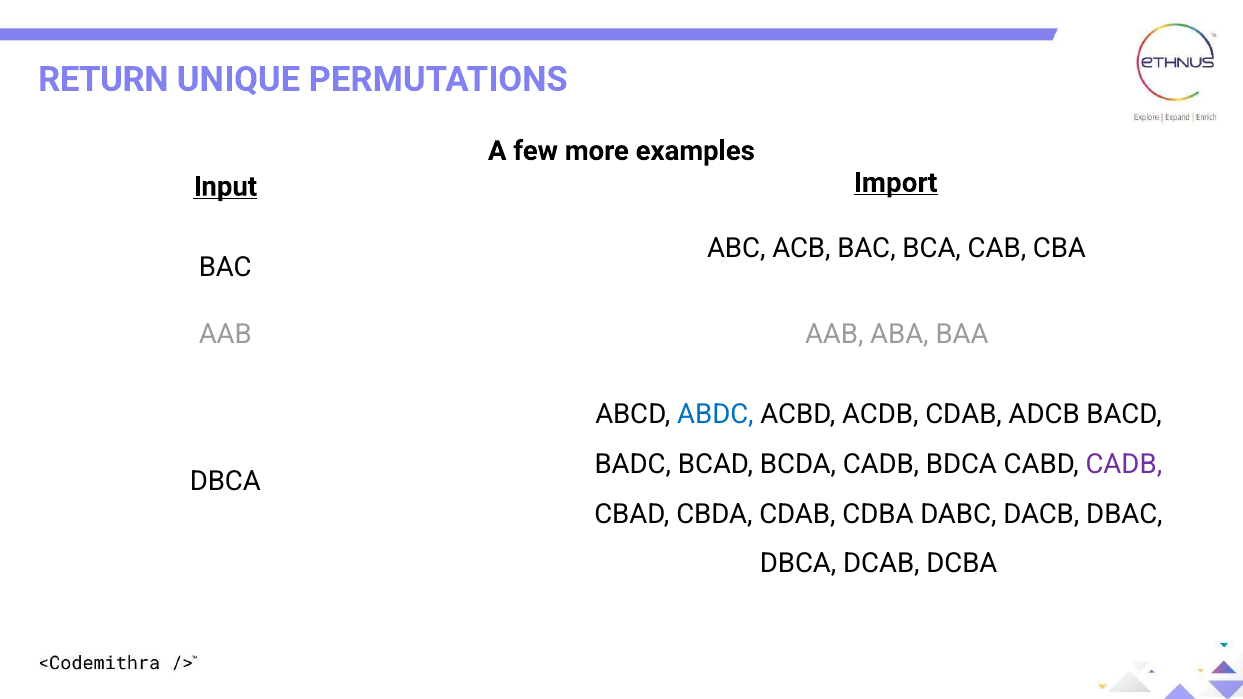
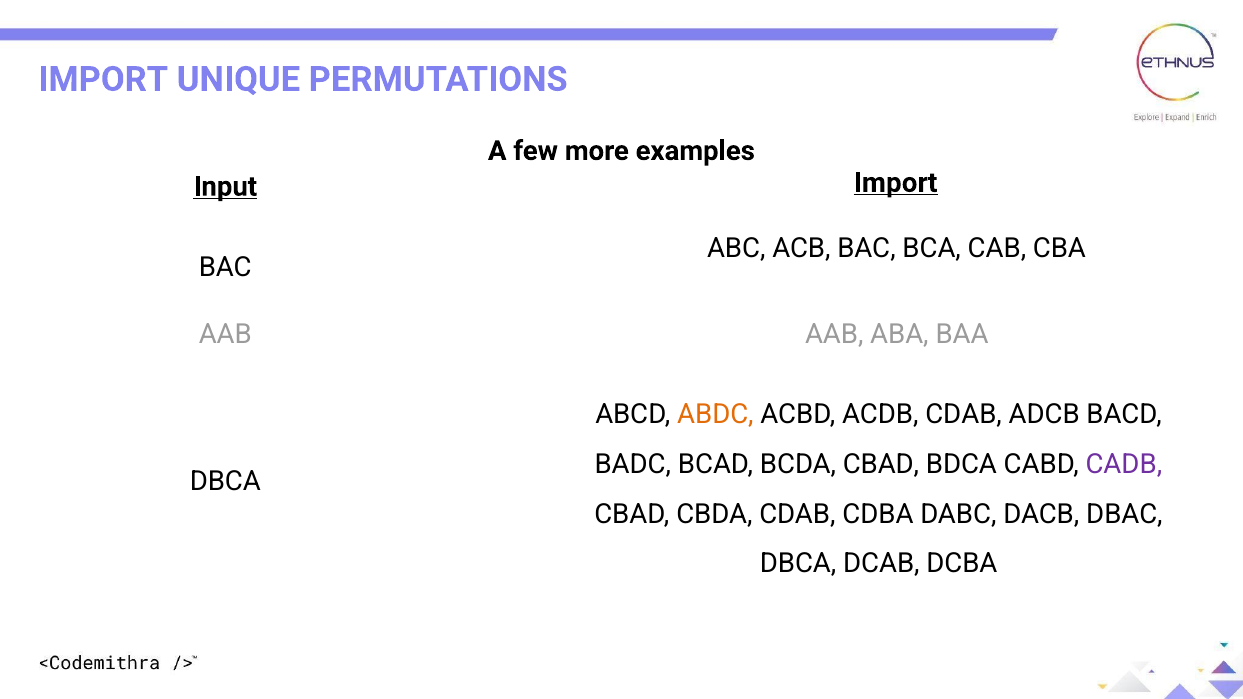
RETURN: RETURN -> IMPORT (103, 79)
ABDC colour: blue -> orange (715, 415)
BCDA CADB: CADB -> CBAD (881, 465)
